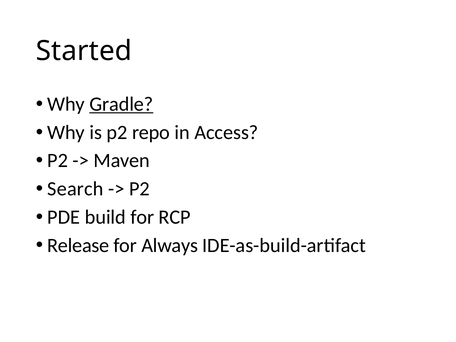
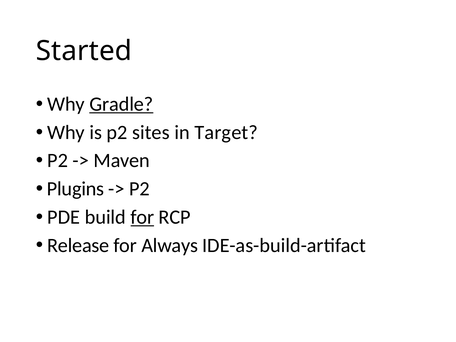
repo: repo -> sites (151, 132)
Access: Access -> Target (226, 132)
Search: Search -> Plugins (76, 189)
for underline: none -> present (142, 217)
